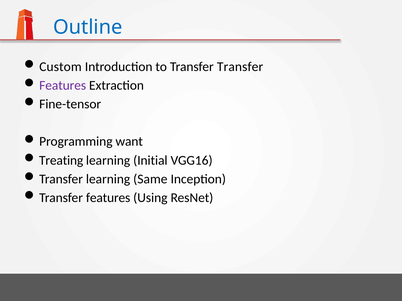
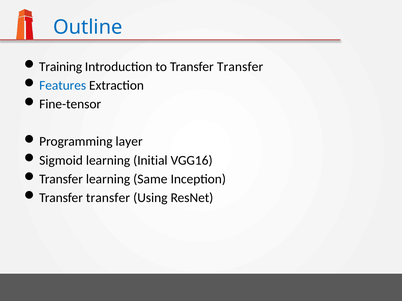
Custom: Custom -> Training (61, 67)
Features colour: purple -> blue (63, 86)
want: want -> layer (129, 142)
Treating: Treating -> Sigmoid (61, 161)
features: features -> transfer (108, 198)
